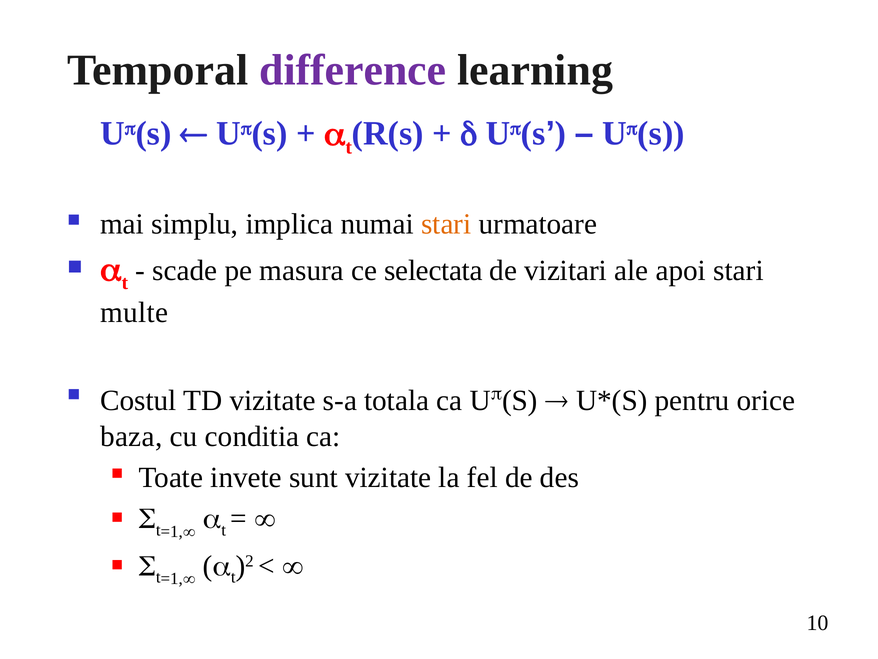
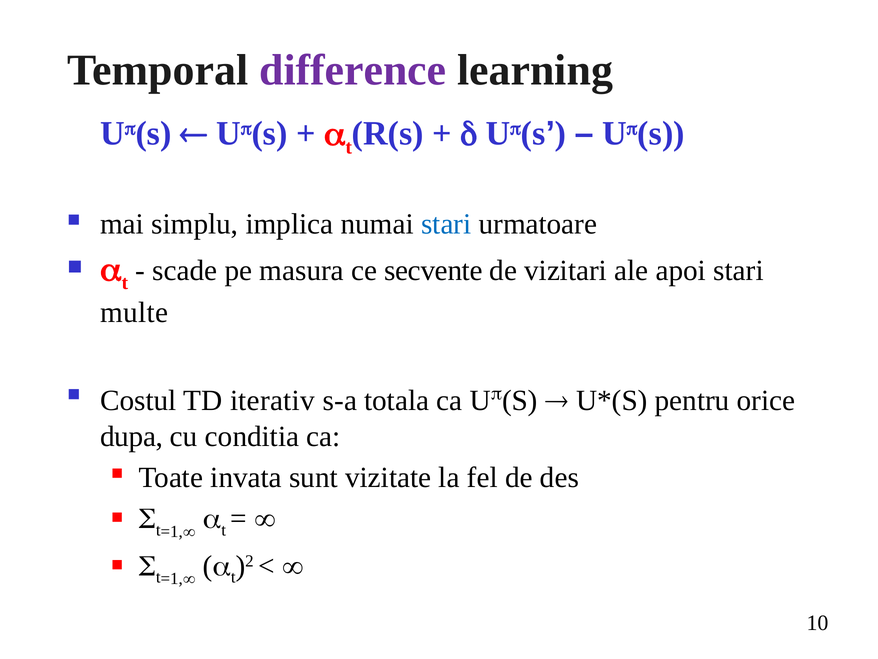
stari colour: orange -> blue (446, 224)
selectata: selectata -> secvente (433, 271)
TD vizitate: vizitate -> iterativ (272, 400)
baza: baza -> dupa (132, 436)
invete: invete -> invata (246, 477)
